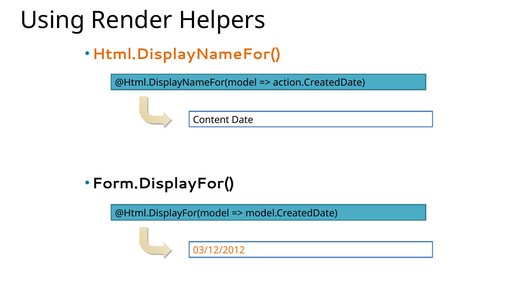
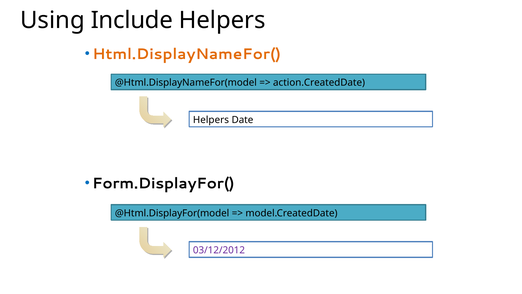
Render: Render -> Include (132, 20)
Content: Content -> Helpers (211, 120)
03/12/2012 colour: orange -> purple (219, 250)
